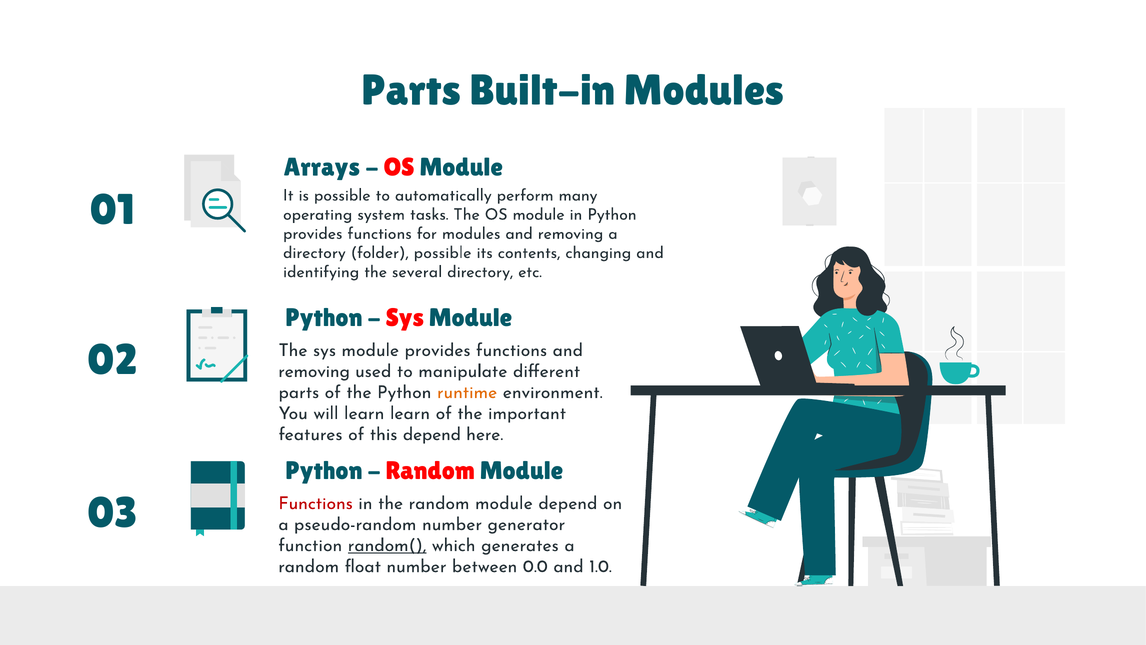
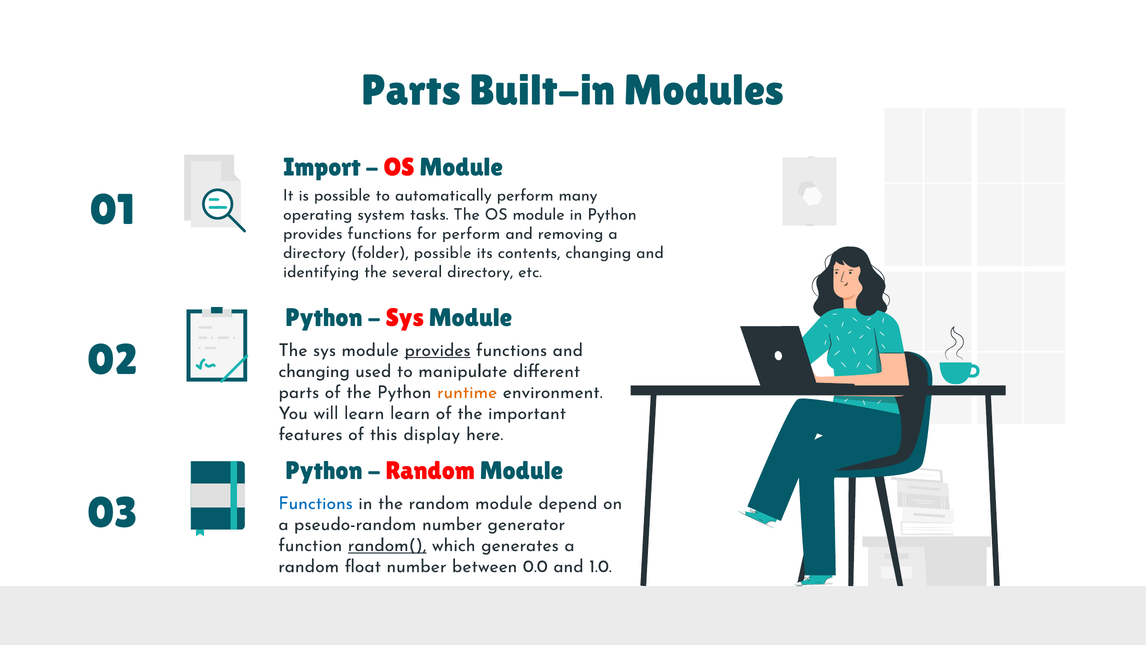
Arrays: Arrays -> Import (322, 167)
for modules: modules -> perform (471, 233)
provides underline: none -> present (438, 350)
removing: removing -> changing (314, 371)
this depend: depend -> display (432, 434)
Functions colour: red -> blue (316, 503)
